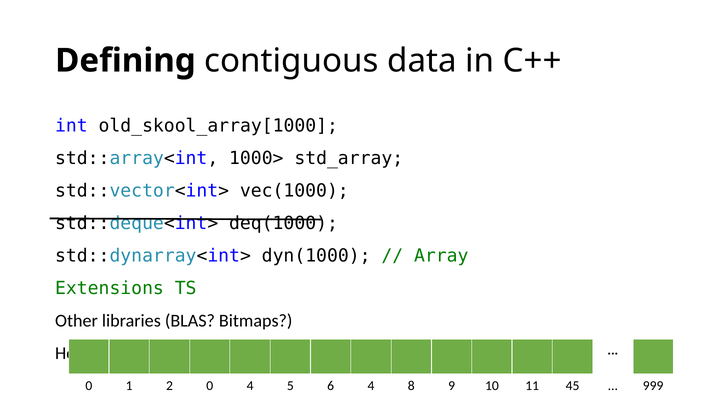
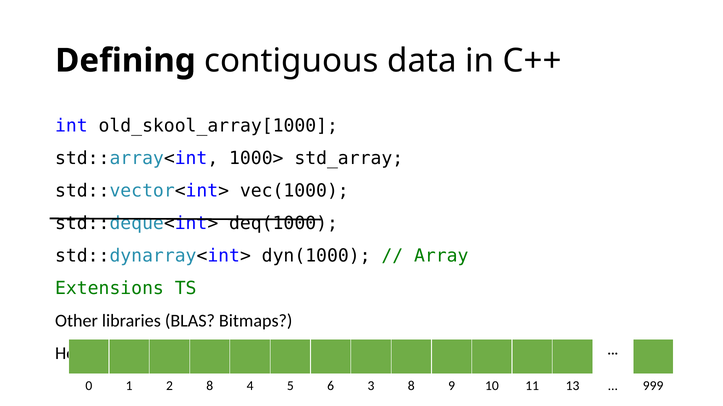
2 0: 0 -> 8 (210, 386)
6 4: 4 -> 3 (371, 386)
45: 45 -> 13 (573, 386)
